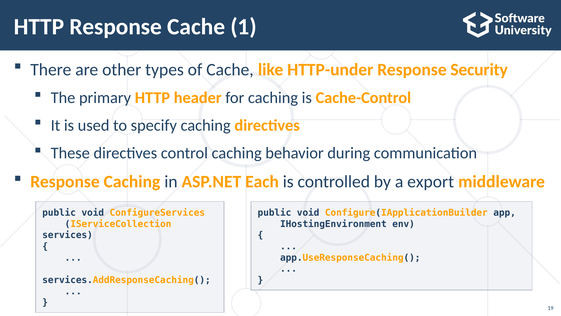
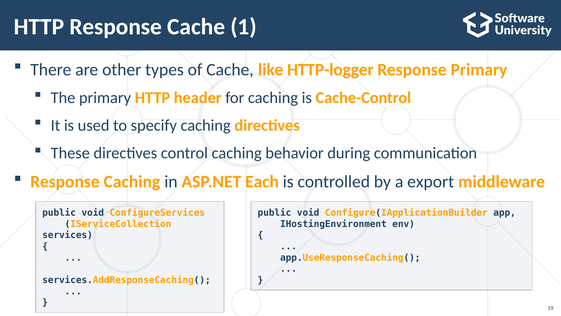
HTTP-under: HTTP-under -> HTTP-logger (330, 69)
Response Security: Security -> Primary (479, 69)
